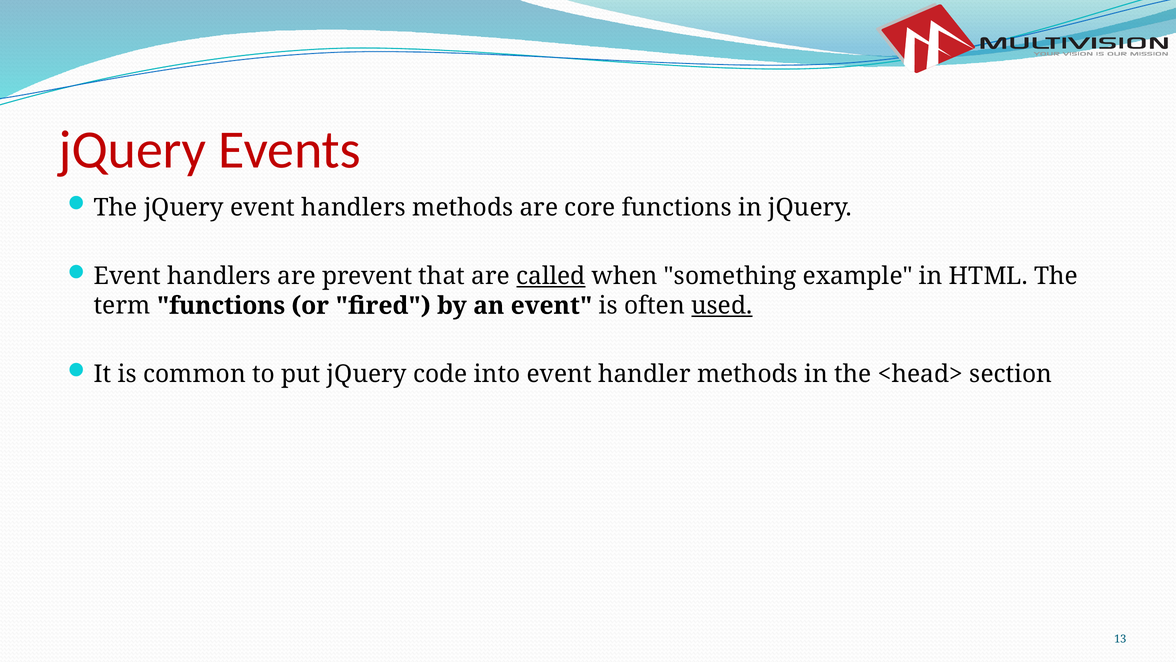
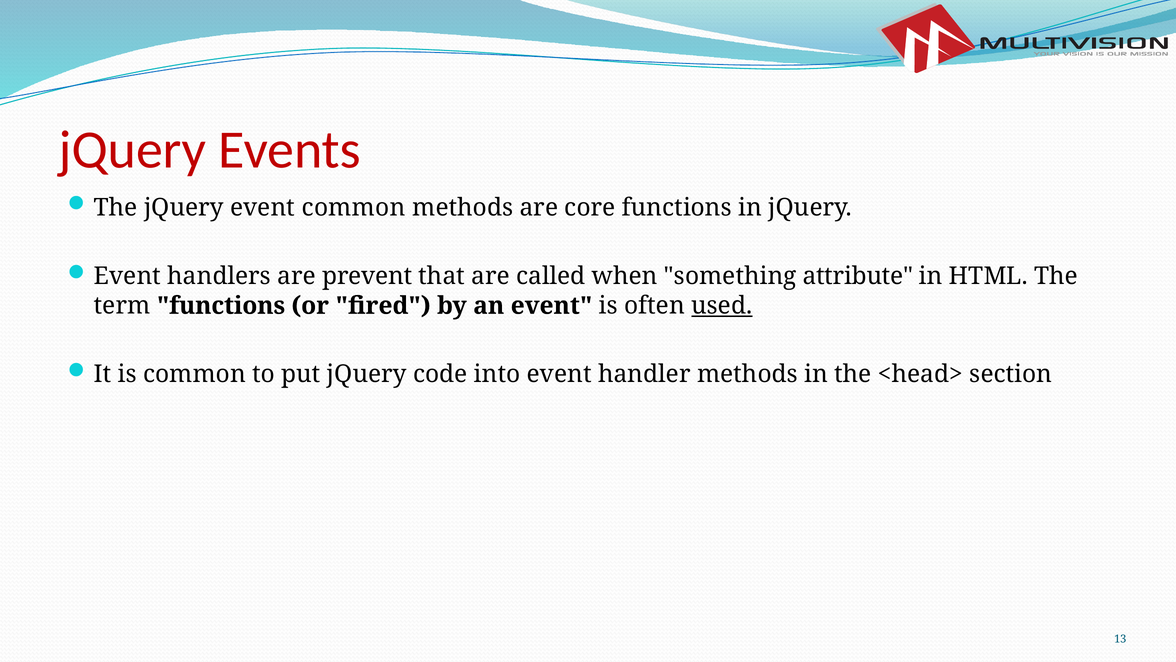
jQuery event handlers: handlers -> common (354, 207)
called underline: present -> none (551, 276)
example: example -> attribute (858, 276)
